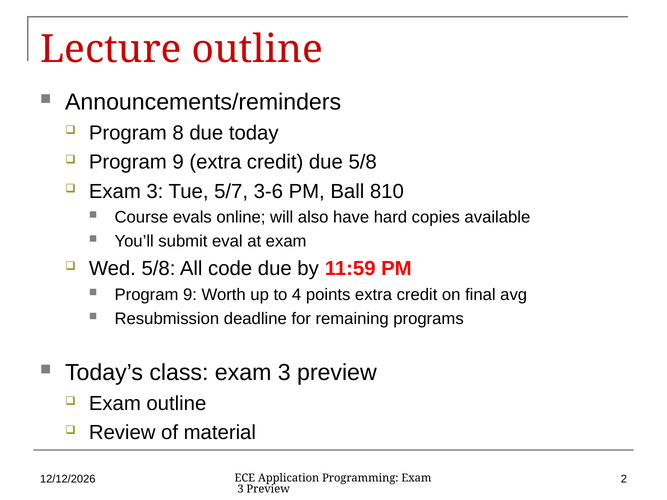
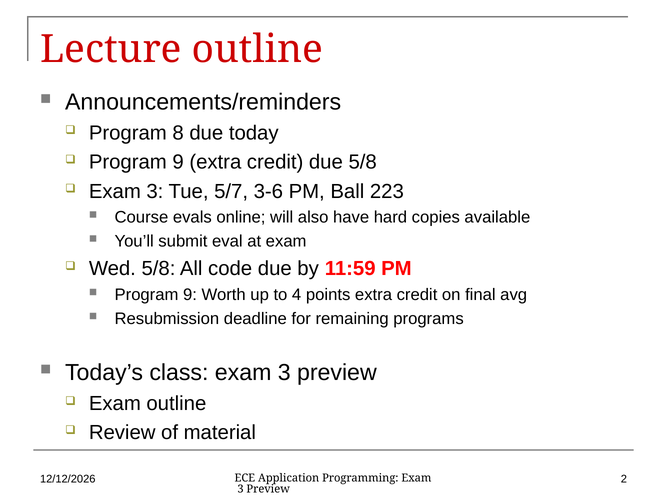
810: 810 -> 223 (387, 191)
